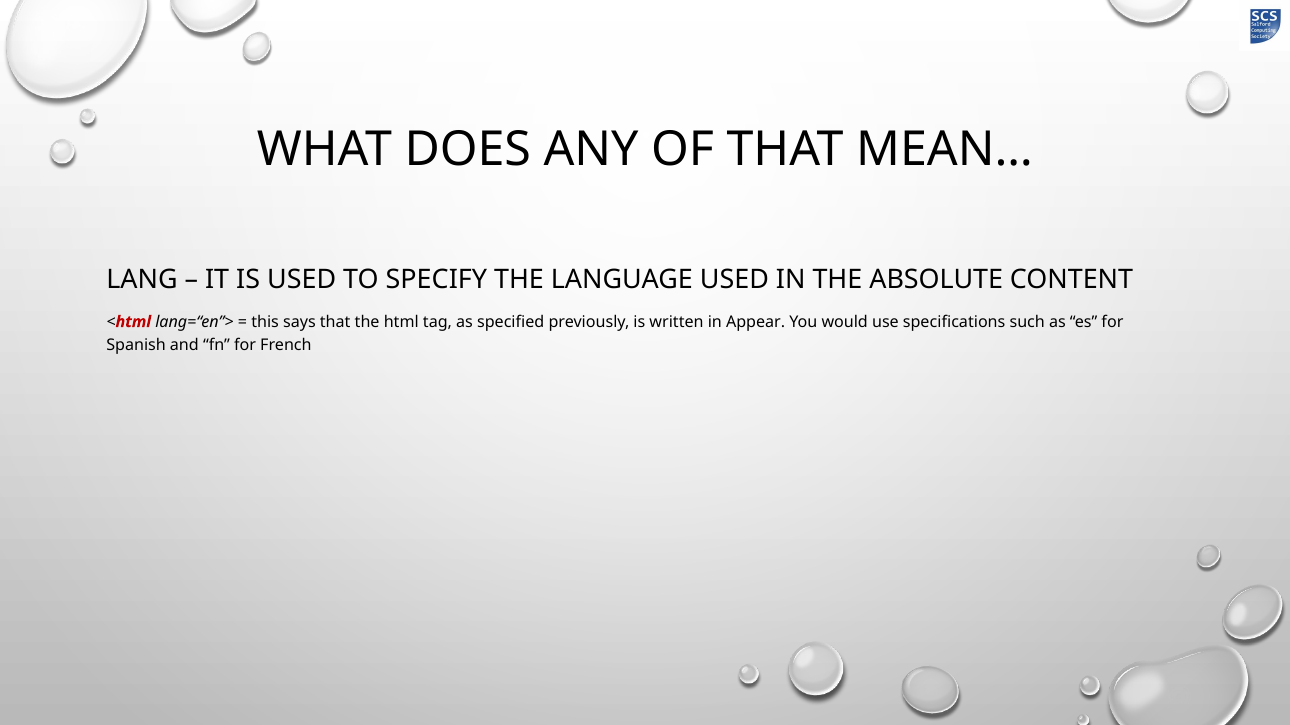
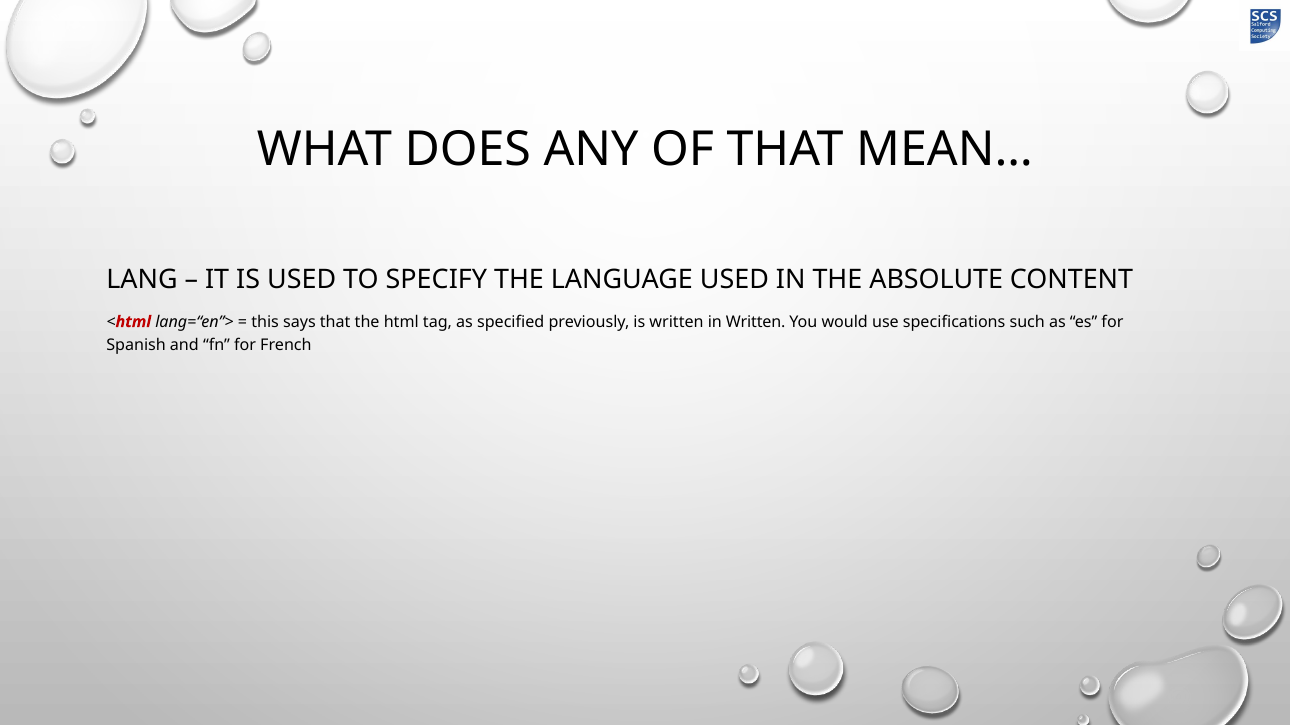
in Appear: Appear -> Written (756, 322)
